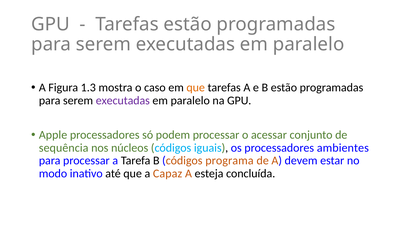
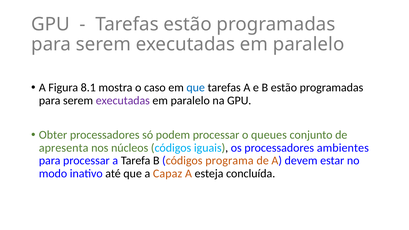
1.3: 1.3 -> 8.1 (88, 88)
que colour: orange -> blue (196, 88)
Apple: Apple -> Obter (53, 135)
acessar: acessar -> queues (269, 135)
sequência: sequência -> apresenta (64, 148)
